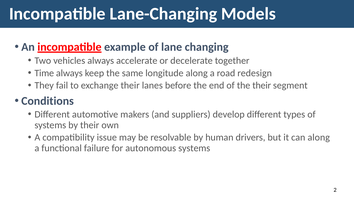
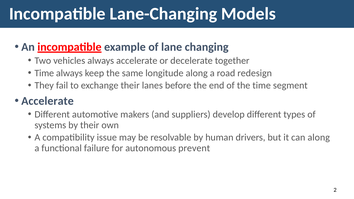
the their: their -> time (262, 86)
Conditions: Conditions -> Accelerate (47, 101)
autonomous systems: systems -> prevent (194, 148)
